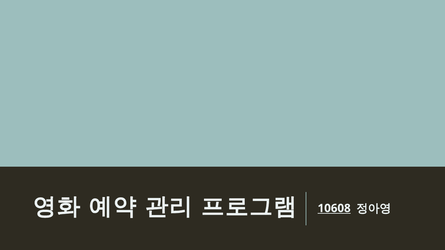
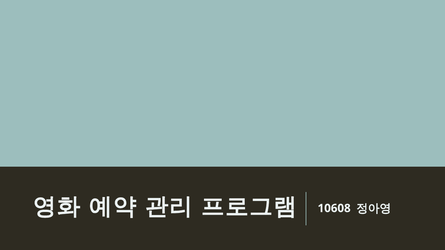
10608 underline: present -> none (334, 209)
